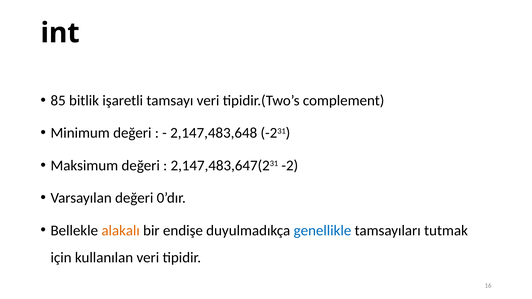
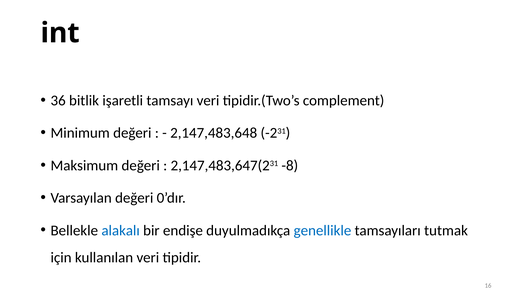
85: 85 -> 36 (58, 101)
-2: -2 -> -8 (290, 166)
alakalı colour: orange -> blue (121, 231)
